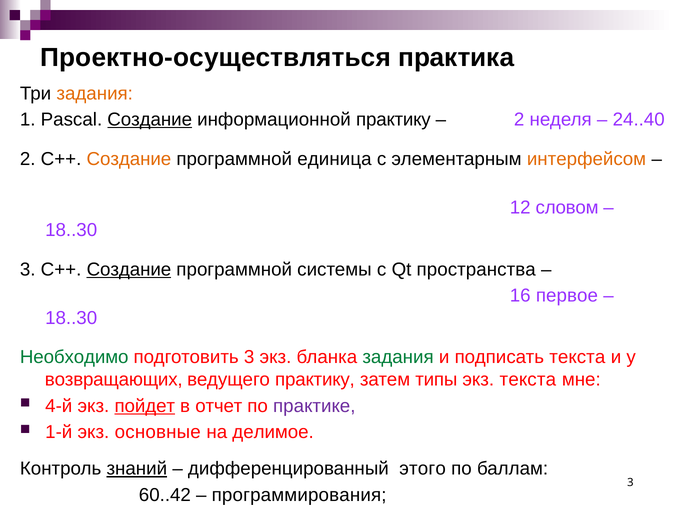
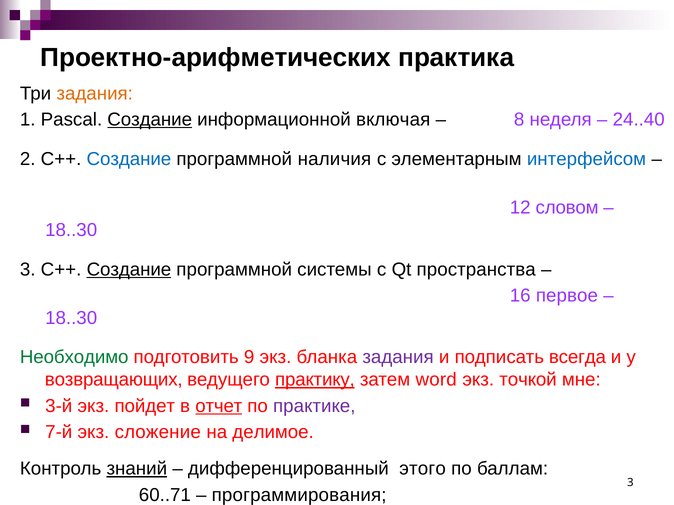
Проектно-осуществляться: Проектно-осуществляться -> Проектно-арифметических (216, 57)
информационной практику: практику -> включая (393, 120)
2: 2 -> 8 (519, 120)
Создание colour: orange -> blue (129, 159)
единица: единица -> наличия (334, 159)
интерфейсом colour: orange -> blue (586, 159)
подготовить 3: 3 -> 9 (249, 358)
задания colour: green -> purple (398, 358)
подписать текста: текста -> всегда (577, 358)
практику underline: none -> present (315, 380)
типы: типы -> word (436, 380)
экз текста: текста -> точкой (528, 380)
4-й: 4-й -> 3-й (59, 406)
пойдет underline: present -> none (145, 406)
отчет underline: none -> present (219, 406)
1-й: 1-й -> 7-й (59, 433)
основные: основные -> сложение (158, 433)
60..42: 60..42 -> 60..71 (165, 495)
